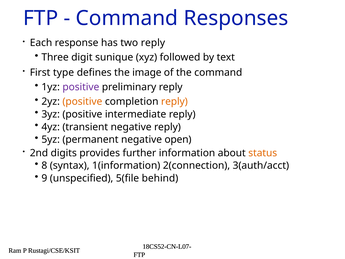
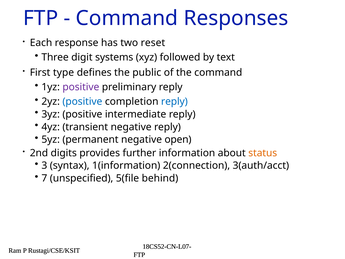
two reply: reply -> reset (153, 43)
sunique: sunique -> systems (114, 57)
image: image -> public (147, 73)
positive colour: orange -> blue (82, 101)
reply colour: orange -> blue (174, 101)
8: 8 -> 3 (44, 165)
9: 9 -> 7 (44, 178)
